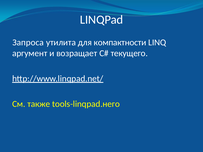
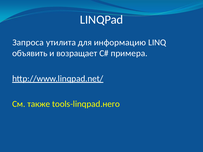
компактности: компактности -> информацию (120, 43)
аргумент: аргумент -> объявить (30, 53)
текущего: текущего -> примера (129, 53)
